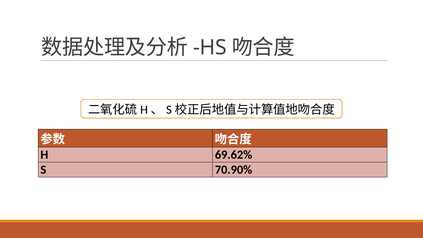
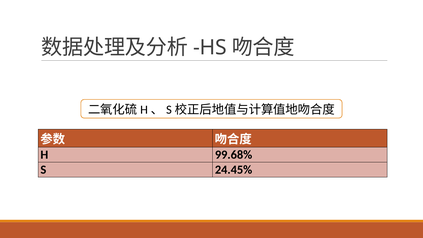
69.62%: 69.62% -> 99.68% (234, 155)
70.90%: 70.90% -> 24.45% (234, 170)
